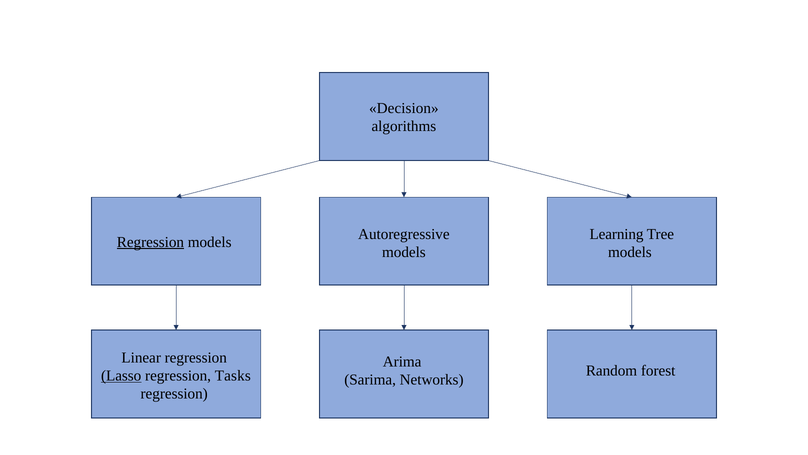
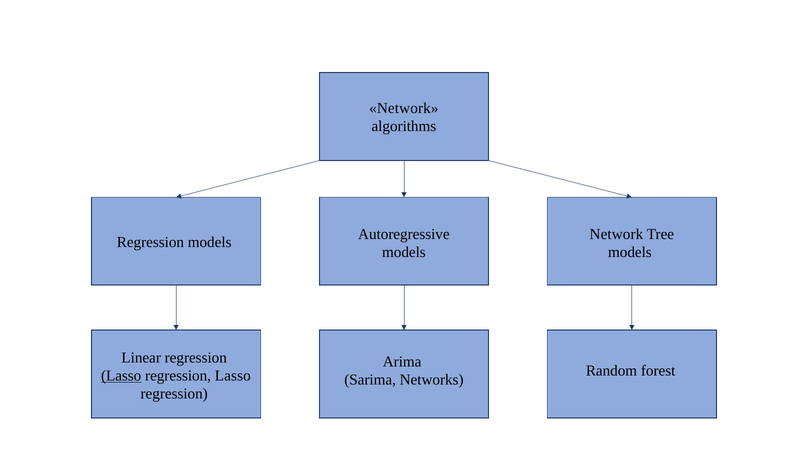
Decision: Decision -> Network (404, 108)
Learning: Learning -> Network (616, 234)
Regression underline: present -> none (150, 242)
Tasks: Tasks -> Lasso (233, 375)
